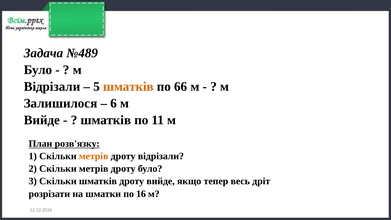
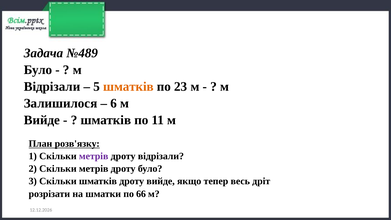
66: 66 -> 23 (181, 87)
метрів colour: orange -> purple (94, 156)
16: 16 -> 66 (141, 194)
